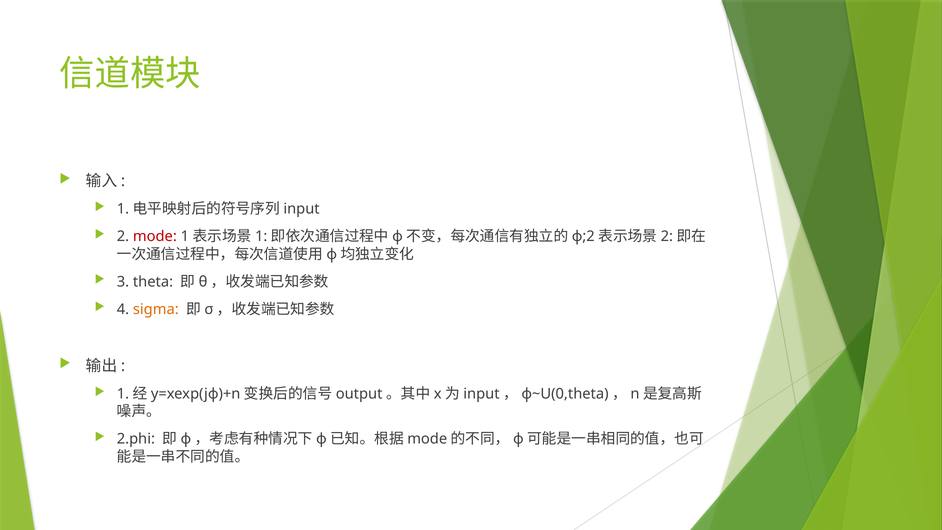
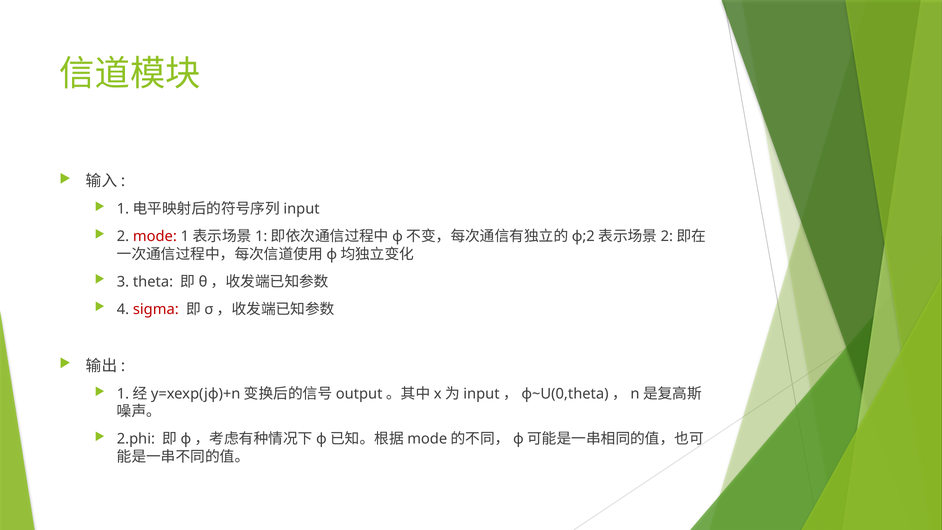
sigma colour: orange -> red (156, 309)
